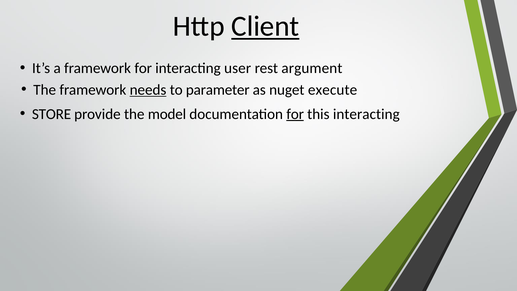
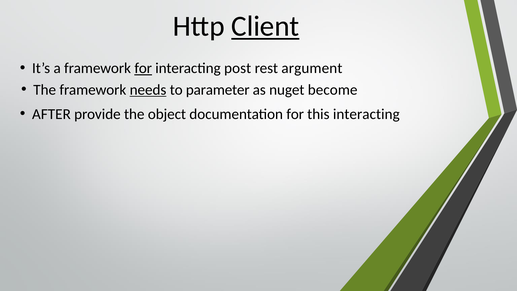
for underline: none -> present (143, 68)
user: user -> post (238, 68)
execute: execute -> become (333, 90)
STORE: STORE -> AFTER (51, 114)
model: model -> object (167, 114)
for underline: present -> none (295, 114)
